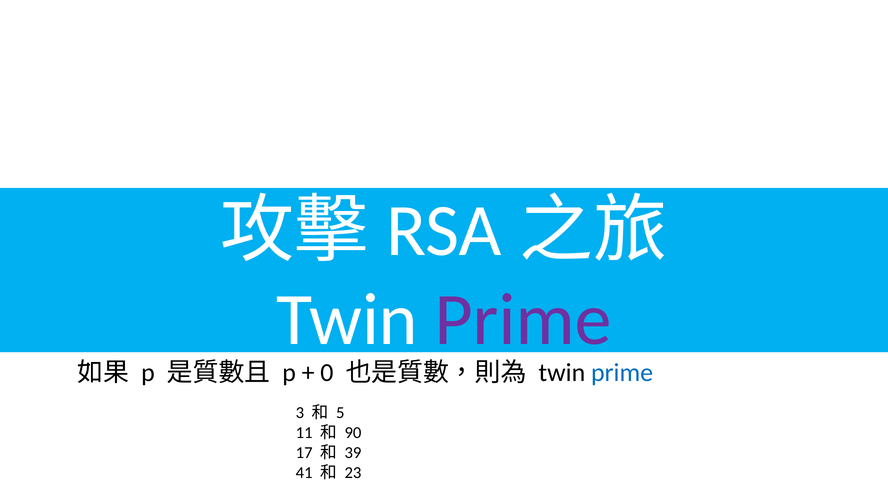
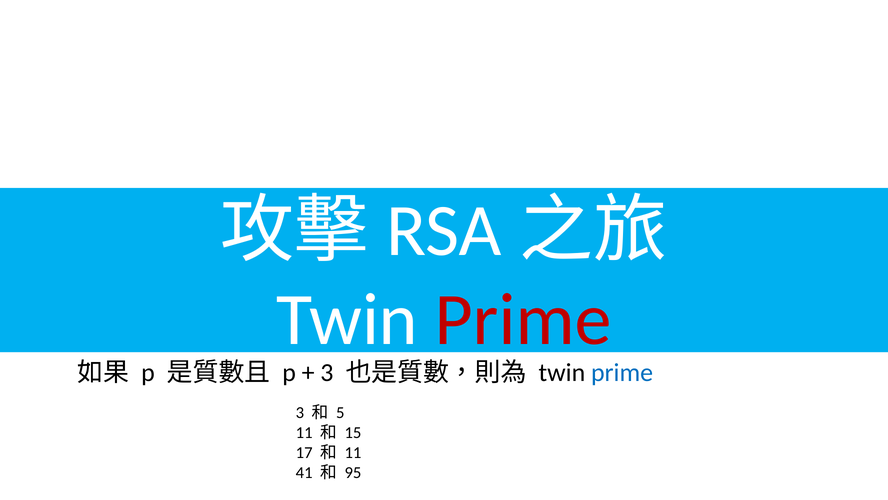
Prime colour: purple -> red (523, 319)
0: 0 -> 3 (327, 373)
90: 90 -> 15 (353, 432)
39: 39 -> 11 (353, 452)
23: 23 -> 95 (353, 472)
